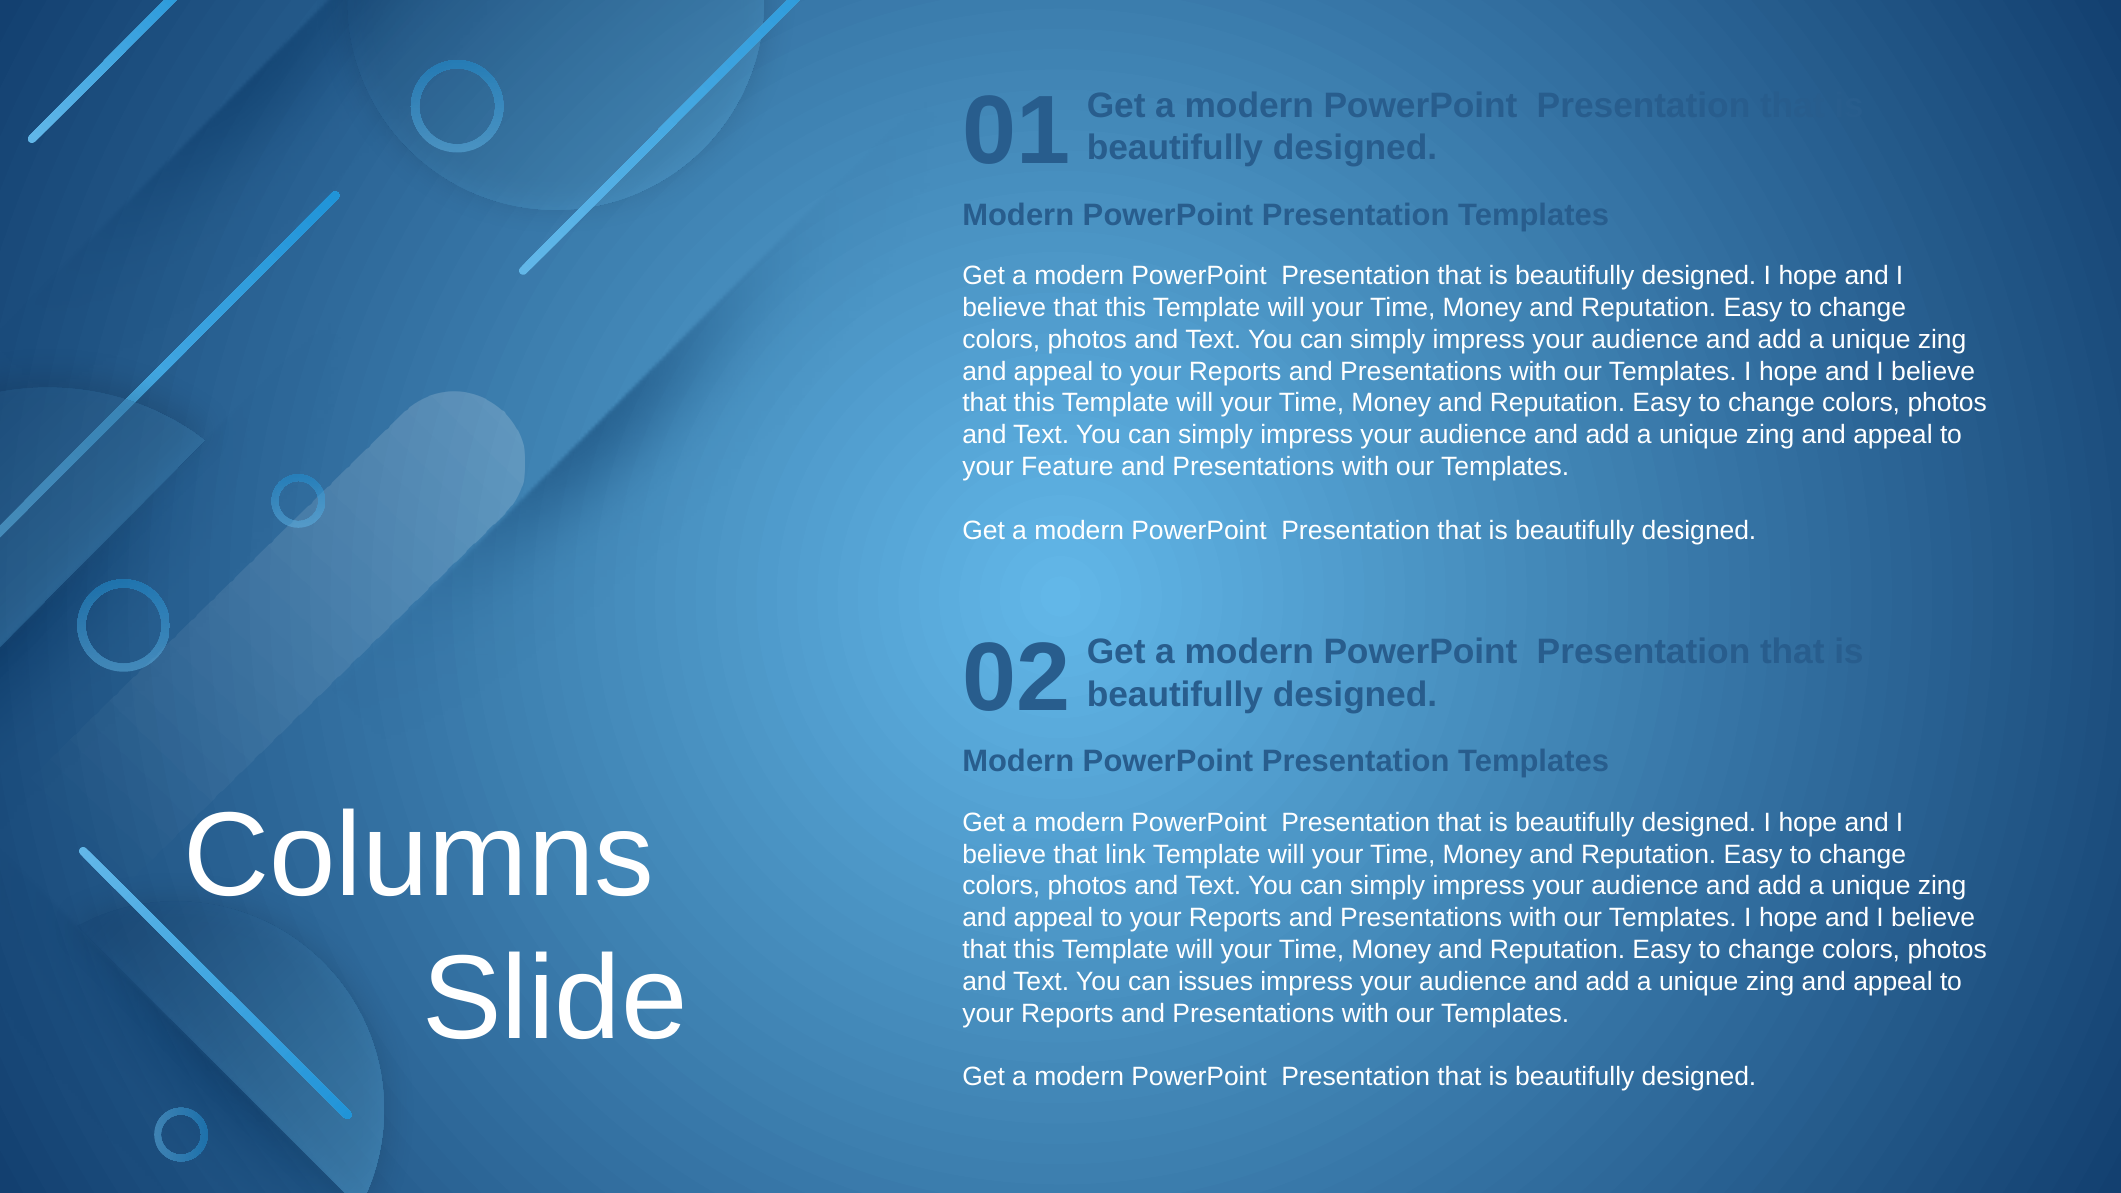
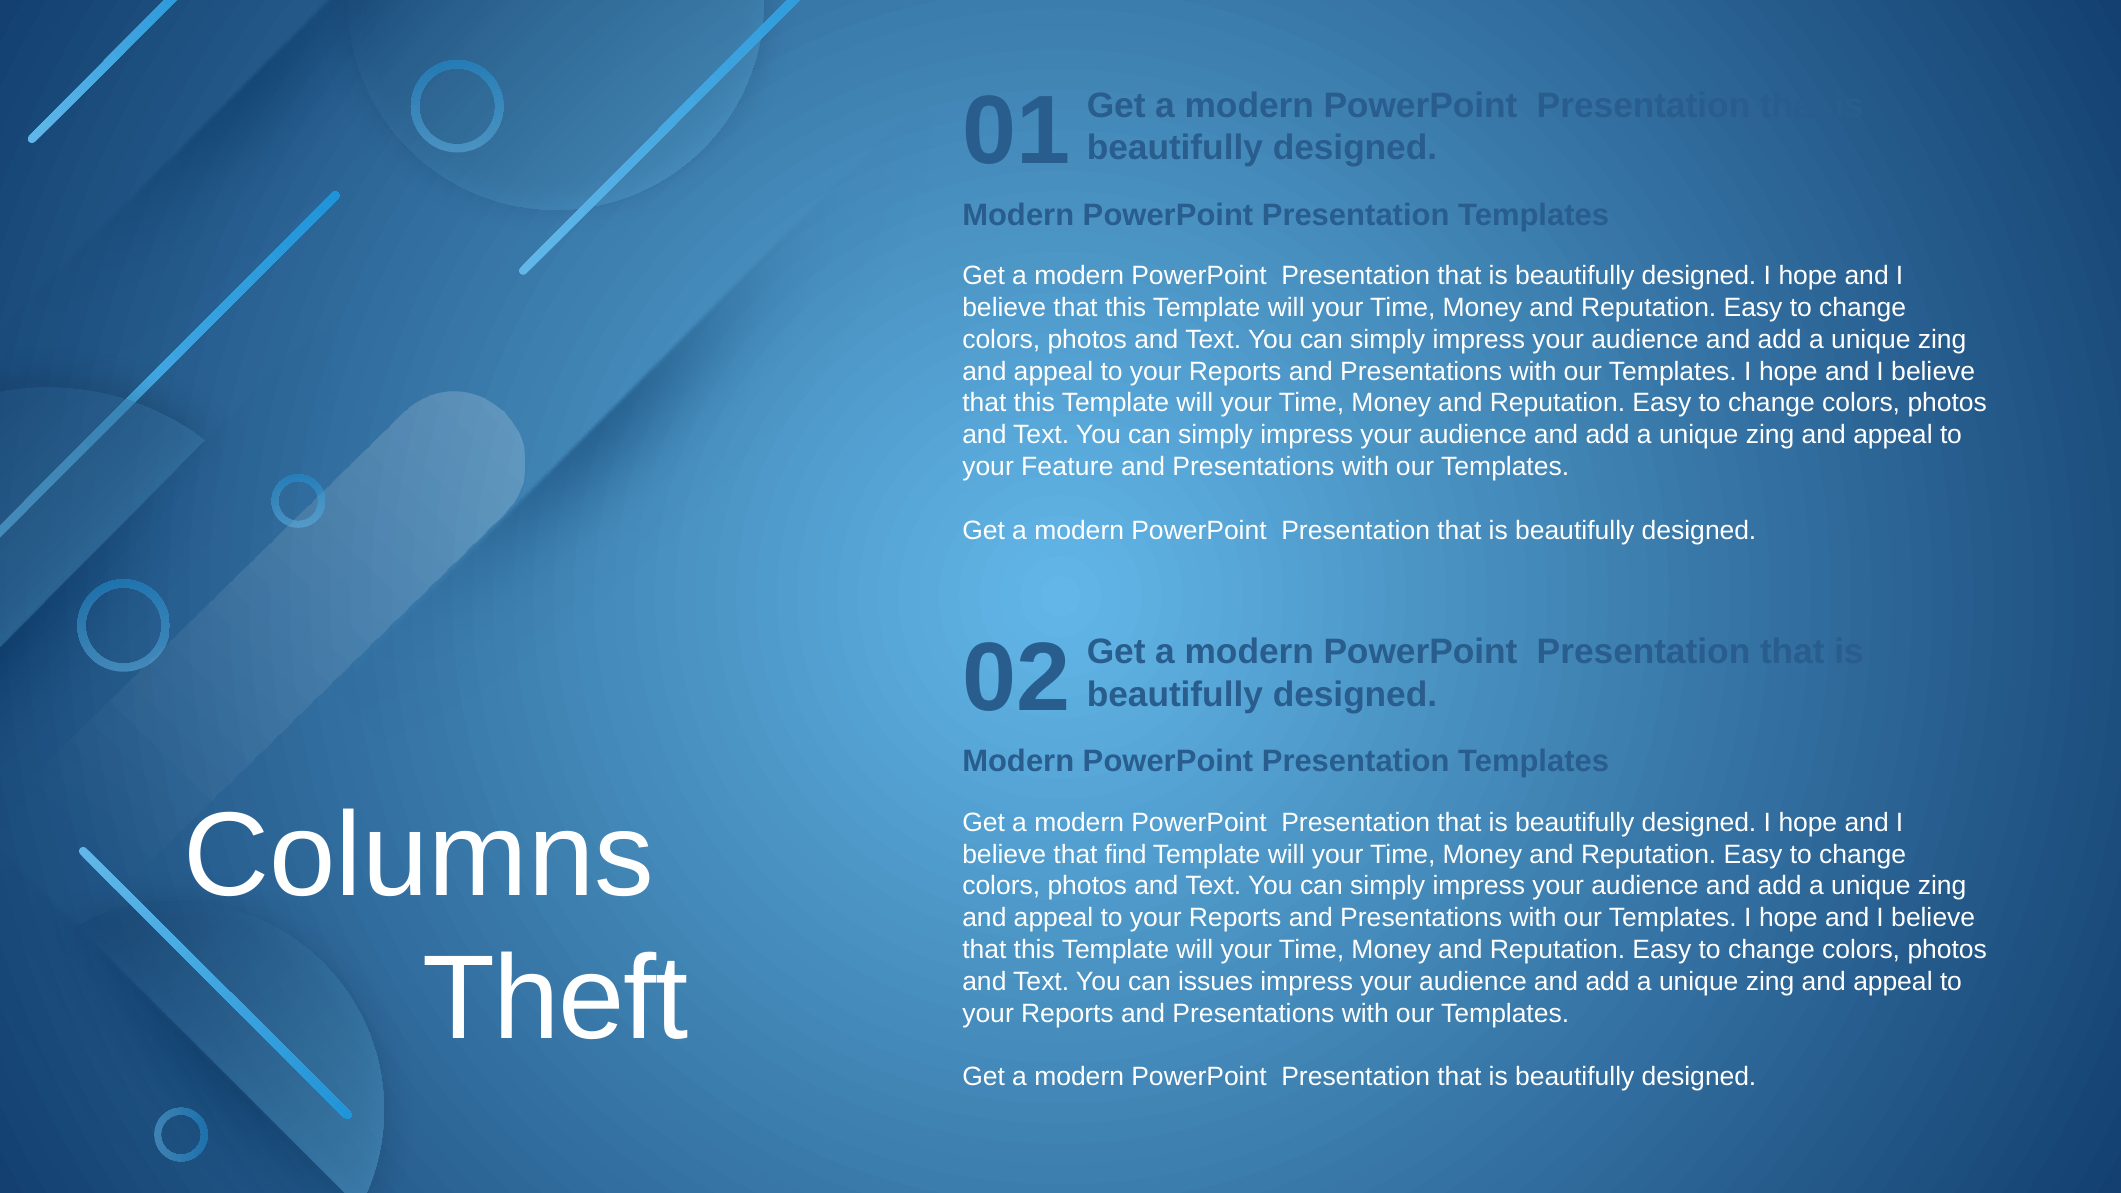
link: link -> find (1126, 854)
Slide: Slide -> Theft (555, 999)
